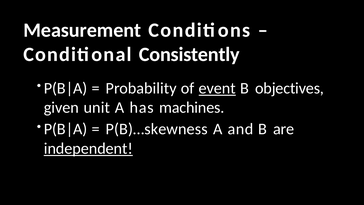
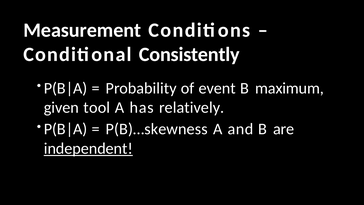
event underline: present -> none (217, 88)
objectives: objectives -> maximum (290, 88)
unit: unit -> tool (97, 108)
machines: machines -> relatively (192, 108)
